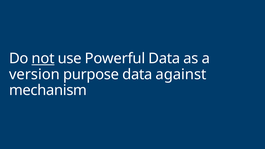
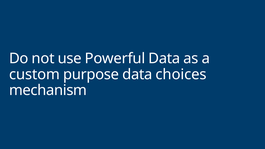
not underline: present -> none (43, 59)
version: version -> custom (34, 74)
against: against -> choices (181, 74)
